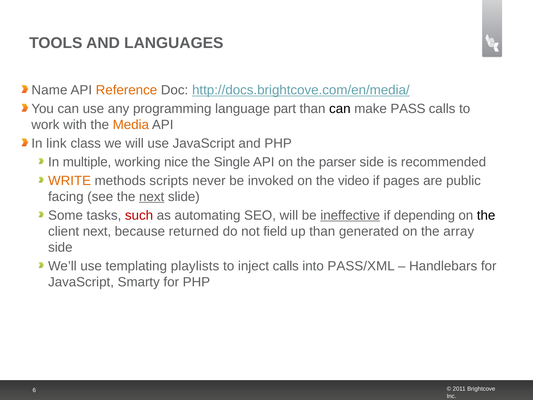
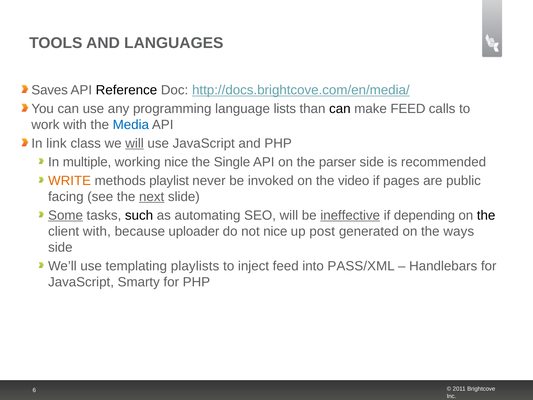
Name: Name -> Saves (50, 90)
Reference colour: orange -> black (126, 90)
part: part -> lists (285, 109)
make PASS: PASS -> FEED (408, 109)
Media colour: orange -> blue (131, 125)
will underline: none -> present (135, 143)
scripts: scripts -> playlist (169, 180)
Some underline: none -> present (66, 215)
such colour: red -> black (139, 215)
client next: next -> with (97, 231)
returned: returned -> uploader (194, 231)
not field: field -> nice (275, 231)
up than: than -> post (322, 231)
array: array -> ways (459, 231)
inject calls: calls -> feed (286, 266)
